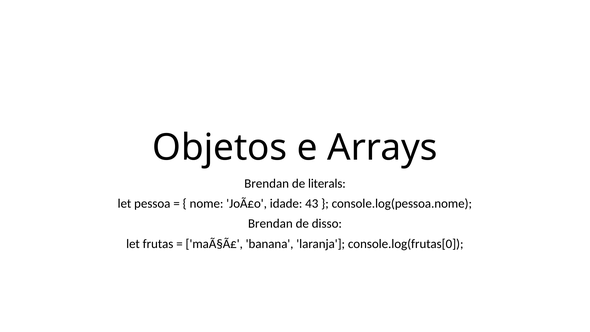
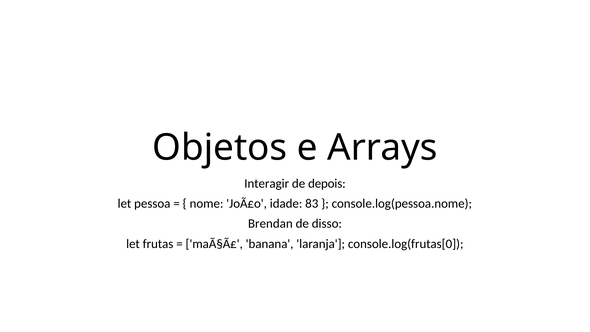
Brendan: Brendan -> Interagir (267, 183)
literals: literals -> depois (327, 183)
43: 43 -> 83 (312, 204)
